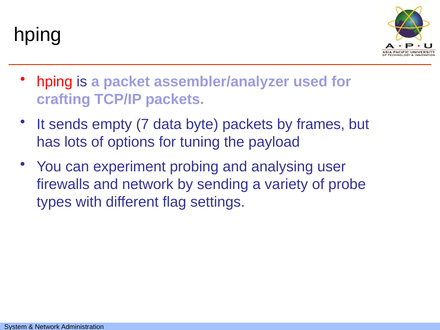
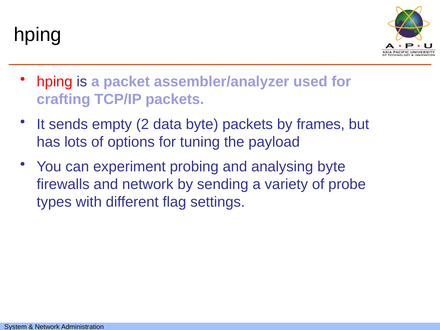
7: 7 -> 2 (143, 124)
analysing user: user -> byte (331, 167)
